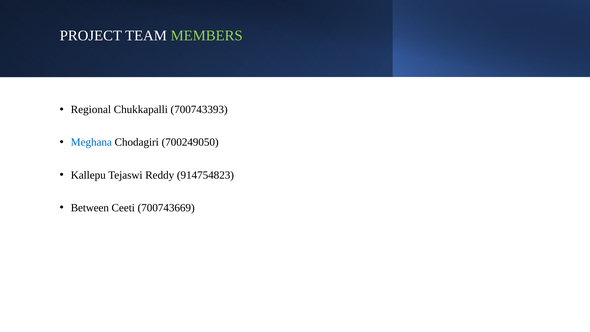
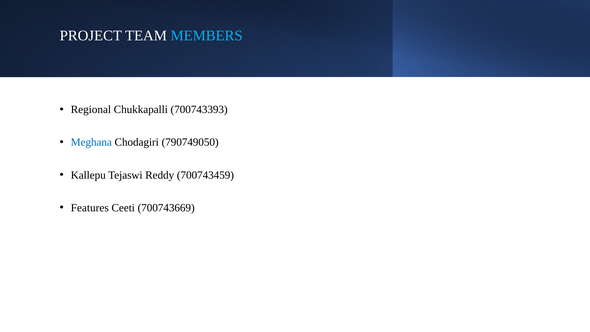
MEMBERS colour: light green -> light blue (207, 36)
700249050: 700249050 -> 790749050 (190, 142)
914754823: 914754823 -> 700743459 (205, 175)
Between: Between -> Features (90, 208)
